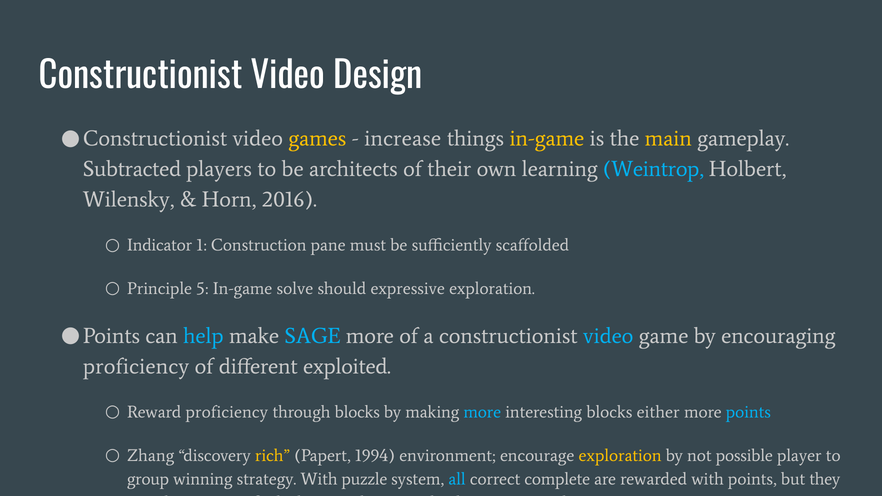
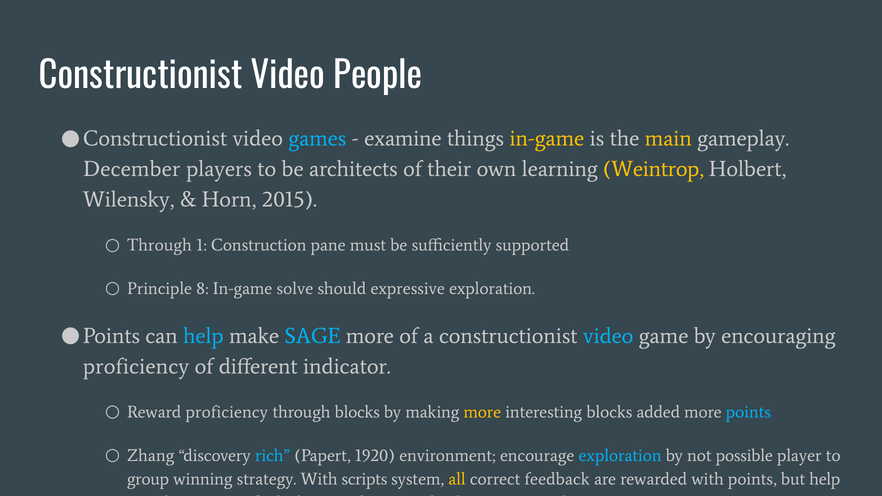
Design: Design -> People (378, 76)
games colour: yellow -> light blue (317, 139)
increase: increase -> examine (403, 139)
Subtracted: Subtracted -> December (132, 169)
Weintrop colour: light blue -> yellow (653, 169)
2016: 2016 -> 2015 (289, 200)
Indicator: Indicator -> Through (159, 245)
scaffolded: scaffolded -> supported (532, 245)
5: 5 -> 8 (202, 289)
exploited: exploited -> indicator (347, 366)
more colour: light blue -> yellow (482, 412)
either: either -> added (658, 412)
rich colour: yellow -> light blue (272, 455)
1994: 1994 -> 1920 (375, 455)
exploration colour: yellow -> light blue (620, 455)
puzzle: puzzle -> scripts (364, 479)
all colour: light blue -> yellow (457, 479)
complete: complete -> feedback (557, 479)
but they: they -> help (825, 479)
